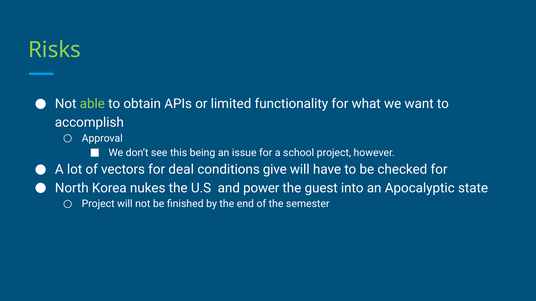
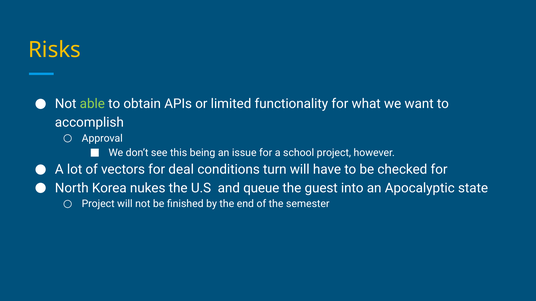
Risks colour: light green -> yellow (55, 50)
give: give -> turn (275, 170)
power: power -> queue (261, 188)
